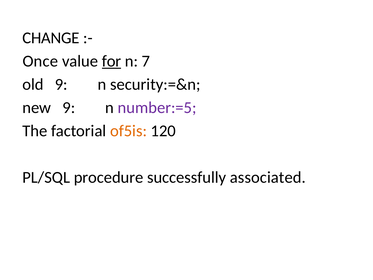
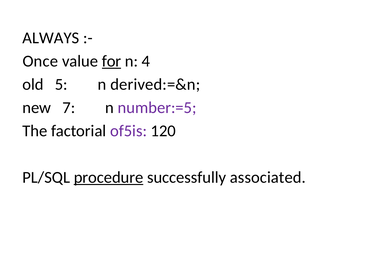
CHANGE: CHANGE -> ALWAYS (51, 38)
7: 7 -> 4 (146, 61)
old 9: 9 -> 5 (61, 84)
security:=&n: security:=&n -> derived:=&n (155, 84)
new 9: 9 -> 7 (69, 107)
of5is colour: orange -> purple (129, 131)
procedure underline: none -> present (109, 177)
